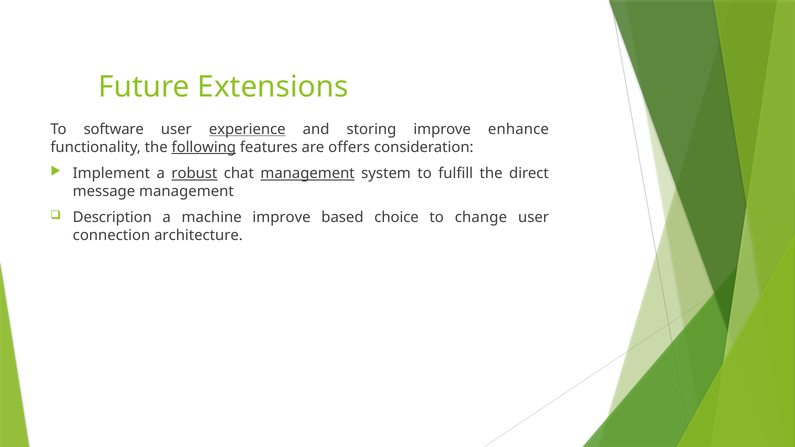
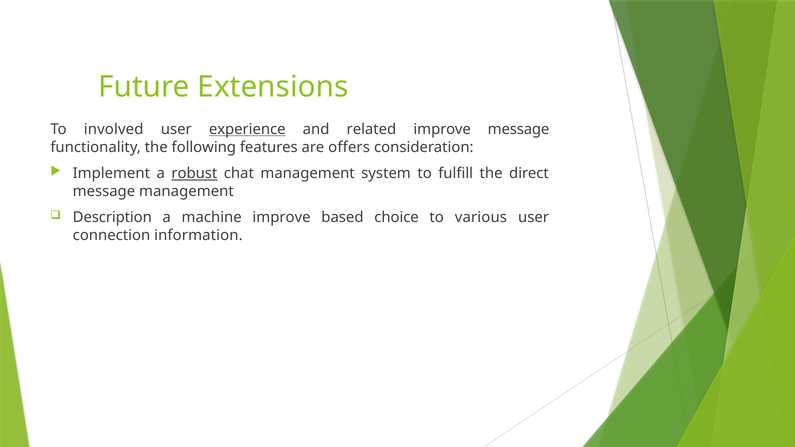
software: software -> involved (114, 129)
storing: storing -> related (371, 129)
improve enhance: enhance -> message (519, 129)
following underline: present -> none (204, 147)
management underline: present -> none (308, 174)
change: change -> various (481, 218)
architecture: architecture -> information (198, 235)
